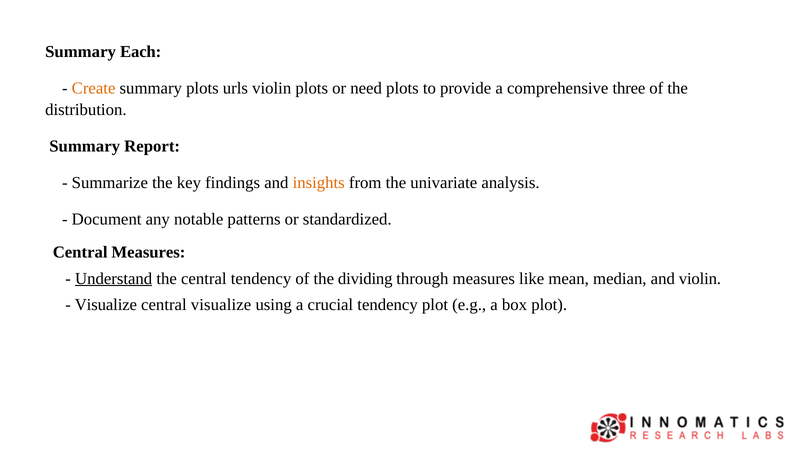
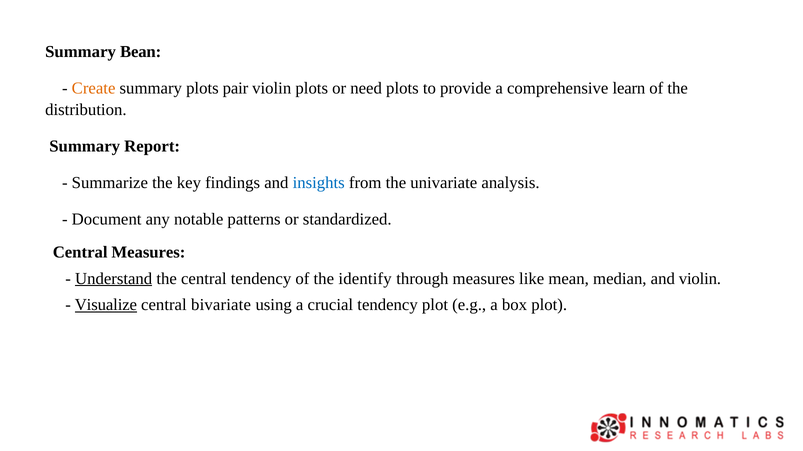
Each: Each -> Bean (141, 52)
urls: urls -> pair (235, 89)
three: three -> learn (629, 89)
insights colour: orange -> blue (319, 183)
dividing: dividing -> identify (365, 279)
Visualize underline: none -> present (106, 305)
central visualize: visualize -> bivariate (221, 305)
